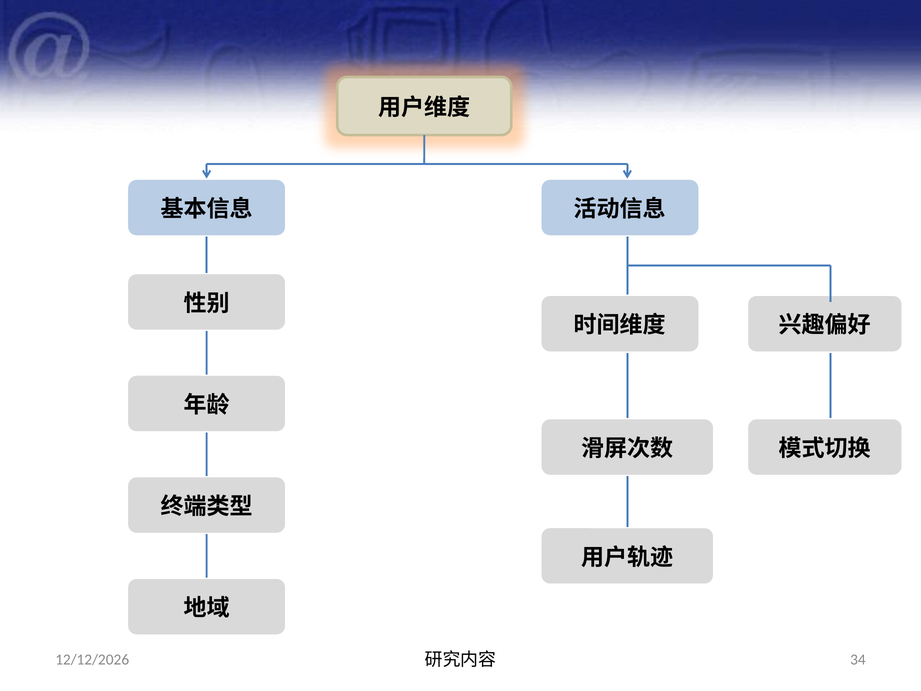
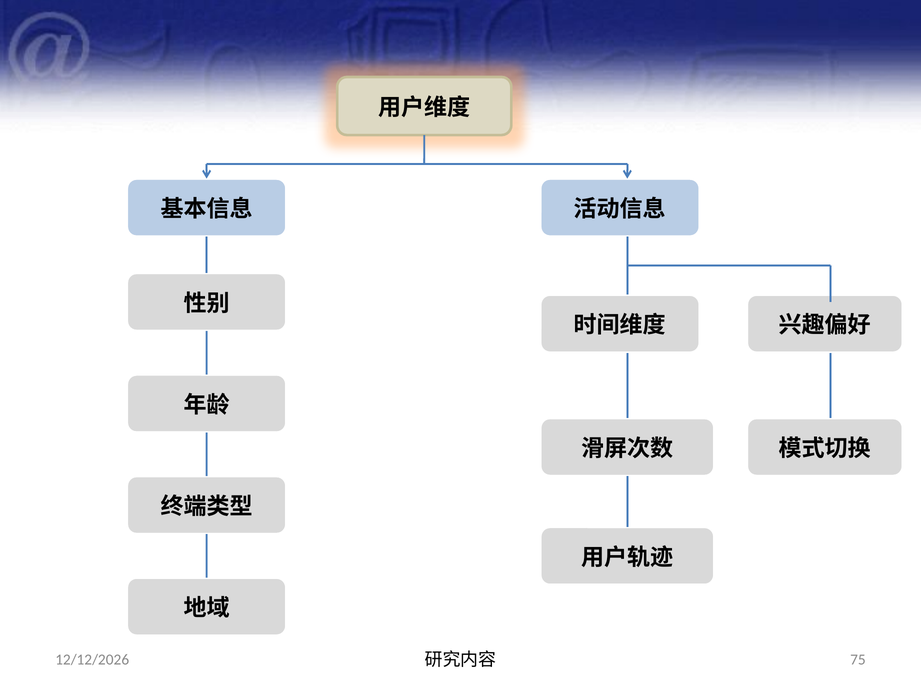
34: 34 -> 75 (858, 660)
